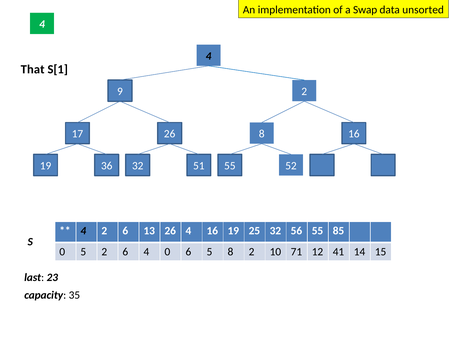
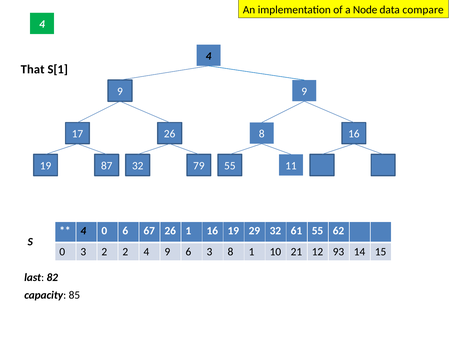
Swap: Swap -> Node (365, 10)
unsorted: unsorted -> compare (423, 10)
9 2: 2 -> 9 (304, 92)
36: 36 -> 87 (107, 166)
51: 51 -> 79 (199, 166)
52: 52 -> 11 (291, 166)
4 2: 2 -> 0 (104, 231)
13: 13 -> 67 (149, 231)
26 4: 4 -> 1 (188, 231)
25: 25 -> 29 (254, 231)
56: 56 -> 61 (296, 231)
85: 85 -> 62 (338, 231)
0 5: 5 -> 3 (83, 252)
6: 6 -> 2 (125, 252)
0: 0 -> 9 (167, 252)
6 5: 5 -> 3 (209, 252)
8 2: 2 -> 1 (252, 252)
71: 71 -> 21 (296, 252)
41: 41 -> 93 (338, 252)
23: 23 -> 82 (52, 278)
35: 35 -> 85 (74, 295)
